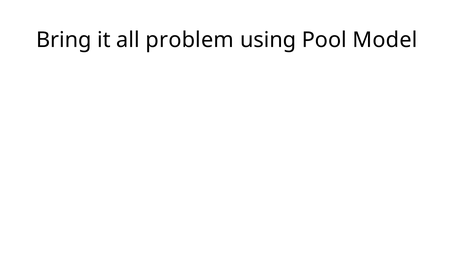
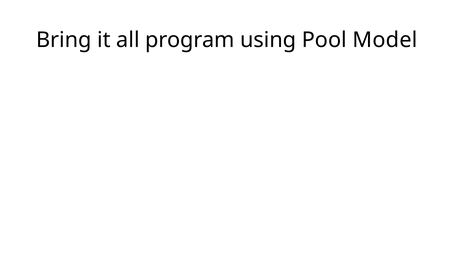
problem: problem -> program (190, 40)
